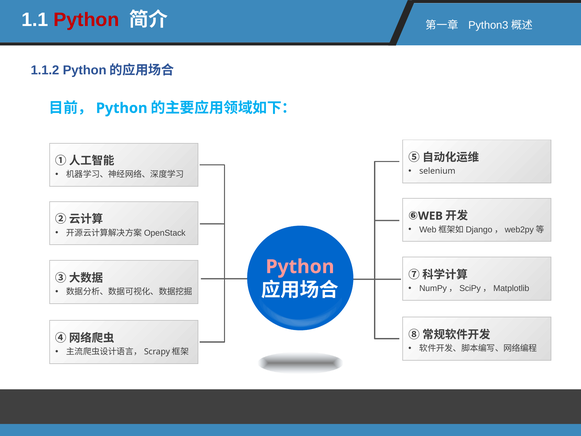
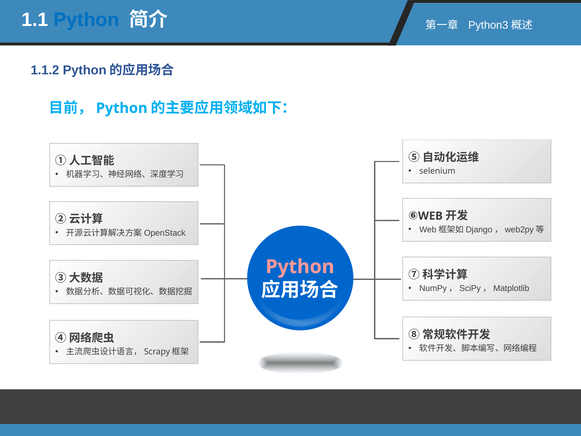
Python colour: red -> blue (86, 20)
